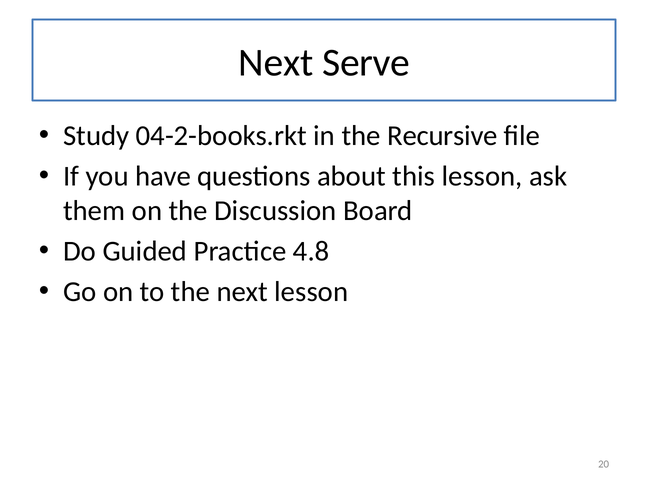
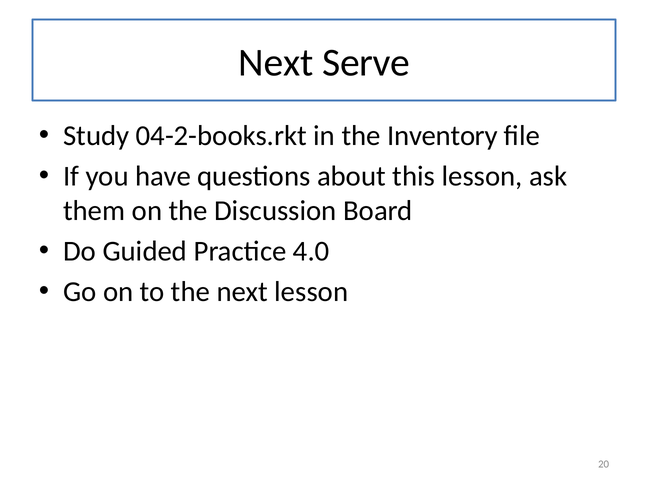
Recursive: Recursive -> Inventory (442, 136)
4.8: 4.8 -> 4.0 (311, 251)
